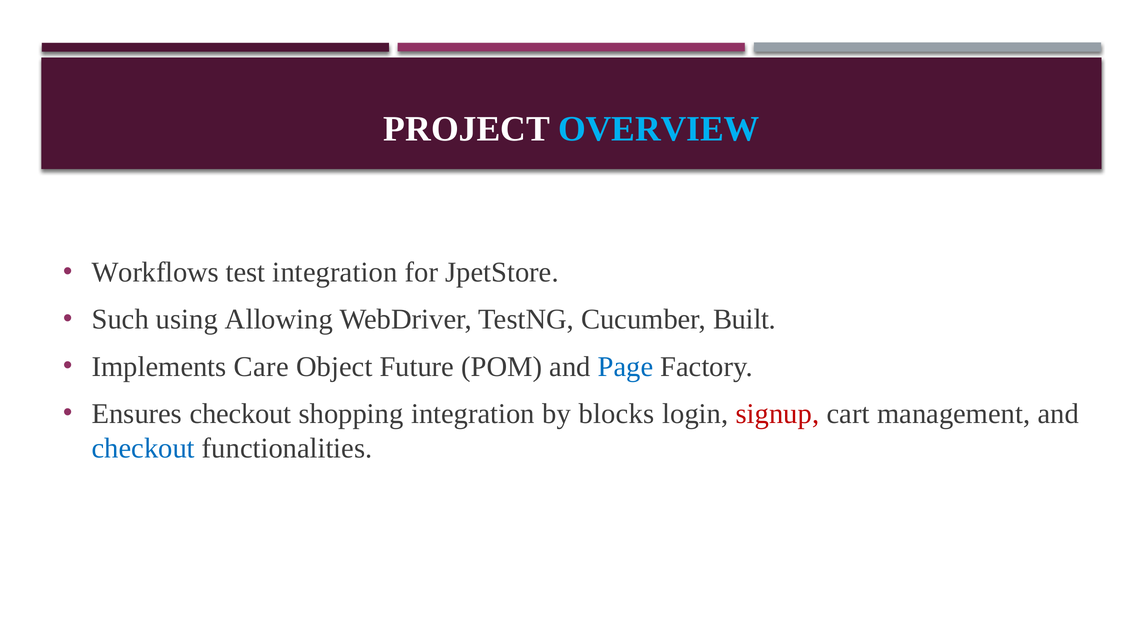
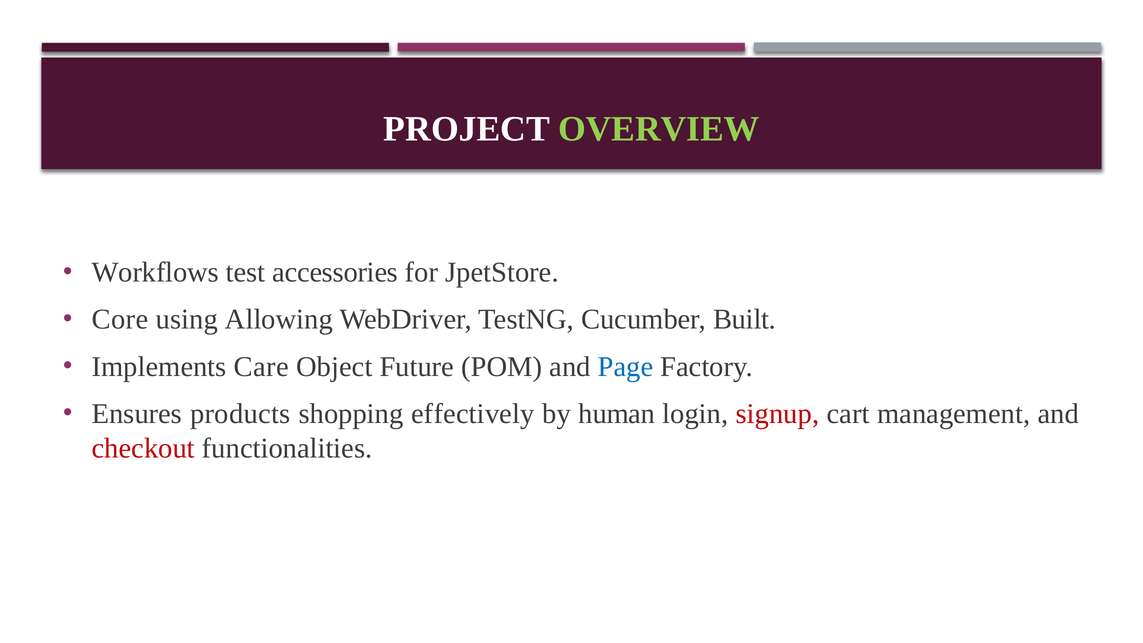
OVERVIEW colour: light blue -> light green (659, 129)
test integration: integration -> accessories (335, 272)
Such: Such -> Core (120, 320)
Ensures checkout: checkout -> products (240, 414)
shopping integration: integration -> effectively (473, 414)
blocks: blocks -> human (617, 414)
checkout colour: blue -> red (143, 448)
